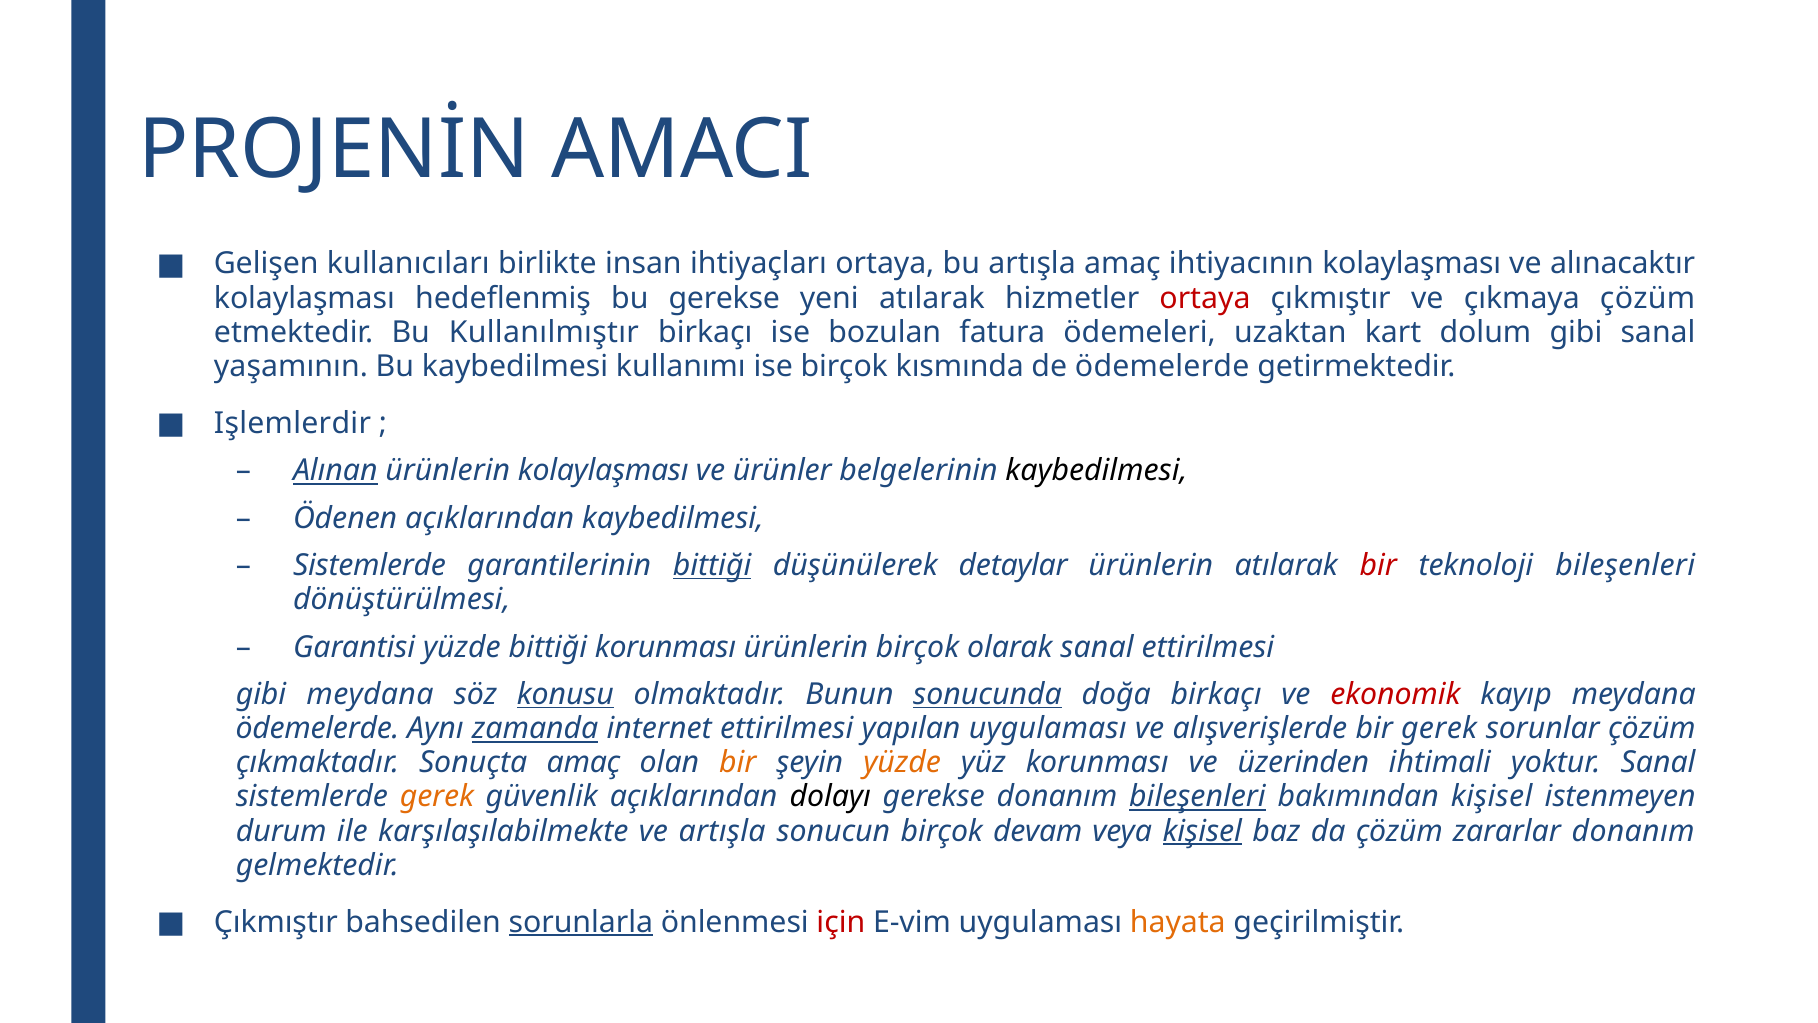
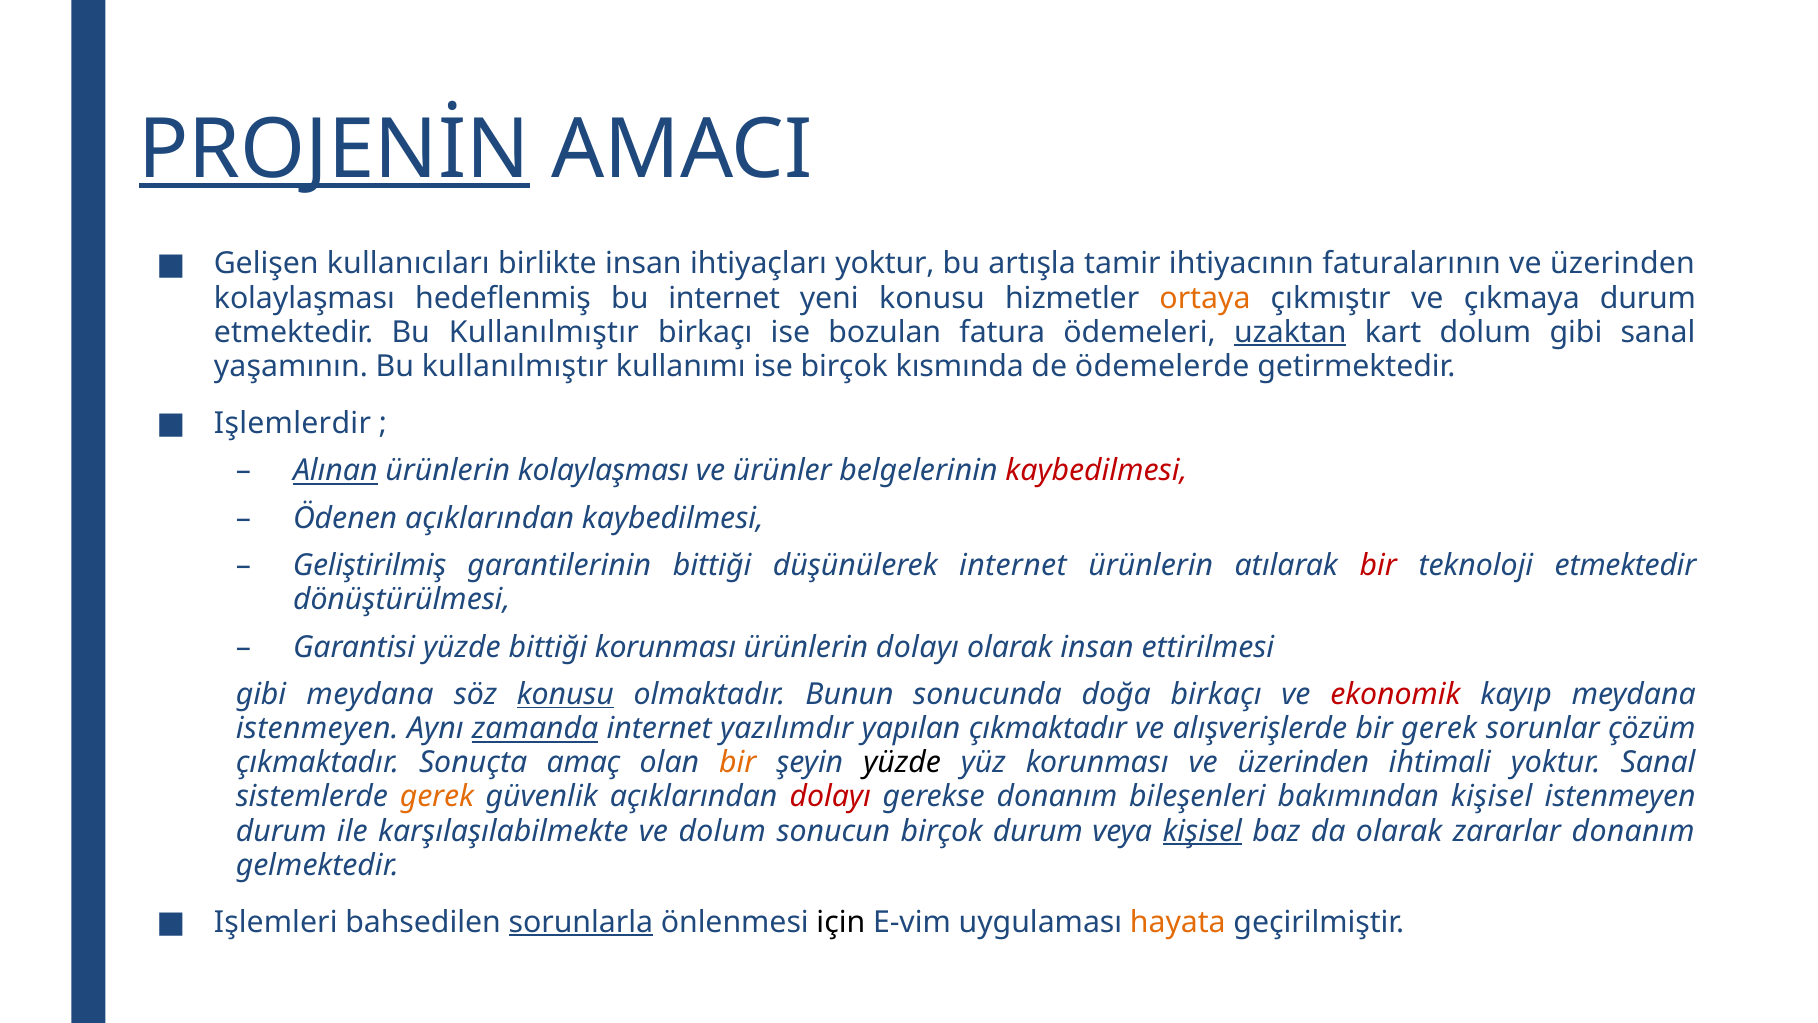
PROJENİN underline: none -> present (334, 150)
ihtiyaçları ortaya: ortaya -> yoktur (885, 264)
artışla amaç: amaç -> tamir (1122, 264)
ihtiyacının kolaylaşması: kolaylaşması -> faturalarının (1412, 264)
alınacaktır: alınacaktır -> üzerinden (1622, 264)
bu gerekse: gerekse -> internet (724, 298)
yeni atılarak: atılarak -> konusu (932, 298)
ortaya colour: red -> orange (1205, 298)
çıkmaya çözüm: çözüm -> durum (1648, 298)
uzaktan underline: none -> present (1290, 332)
kaybedilmesi: kaybedilmesi -> kullanılmıştır (515, 366)
kaybedilmesi colour: black -> red (1096, 471)
Sistemlerde: Sistemlerde -> Geliştirilmiş (370, 565)
bittiği underline: present -> none (712, 565)
düşünülerek detaylar: detaylar -> internet (1013, 565)
teknoloji bileşenleri: bileşenleri -> etmektedir (1626, 565)
ürünlerin birçok: birçok -> dolayı (917, 647)
olarak sanal: sanal -> insan (1097, 647)
sonucunda underline: present -> none (987, 694)
ödemelerde: ödemelerde -> istenmeyen (317, 728)
internet ettirilmesi: ettirilmesi -> yazılımdır (787, 728)
yapılan uygulaması: uygulaması -> çıkmaktadır (1048, 728)
yüzde colour: orange -> black (902, 763)
dolayı colour: black -> red (830, 797)
bileşenleri underline: present -> none (1197, 797)
ve artışla: artışla -> dolum (722, 831)
birçok devam: devam -> durum (1038, 831)
da çözüm: çözüm -> olarak (1399, 831)
Çıkmıştır: Çıkmıştır -> Işlemleri (276, 922)
için colour: red -> black (841, 922)
